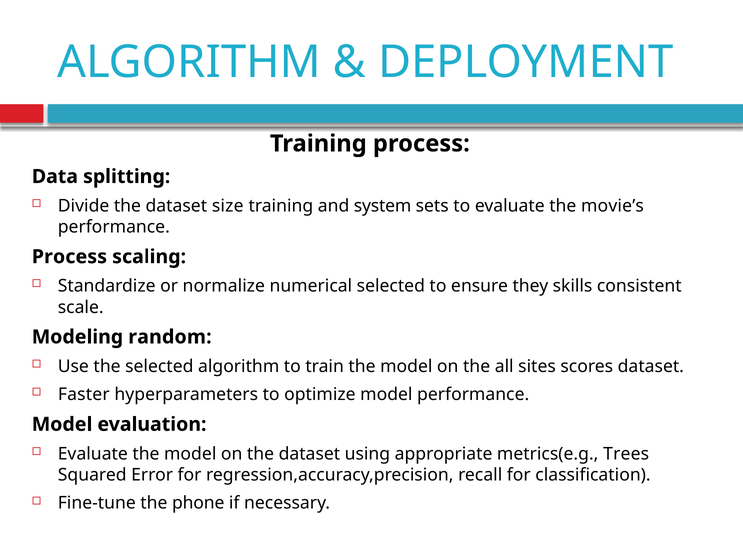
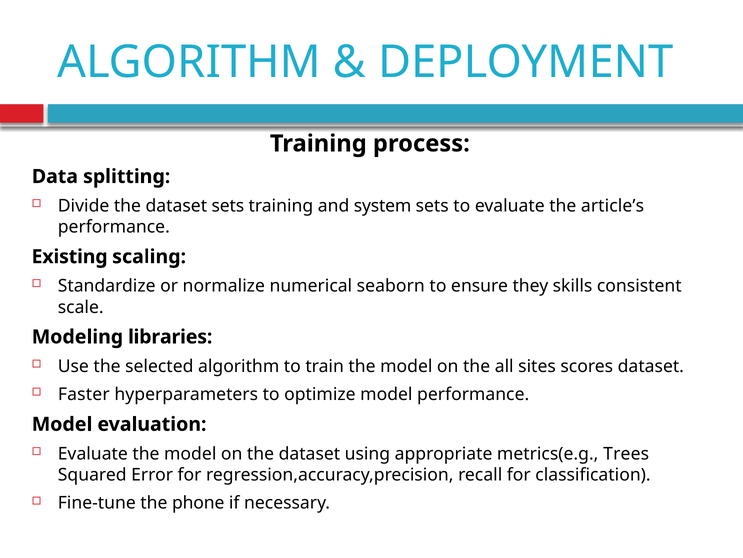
dataset size: size -> sets (228, 206)
movie’s: movie’s -> article’s (612, 206)
Process: Process -> Existing (70, 256)
numerical selected: selected -> seaborn (391, 286)
random: random -> libraries (170, 336)
